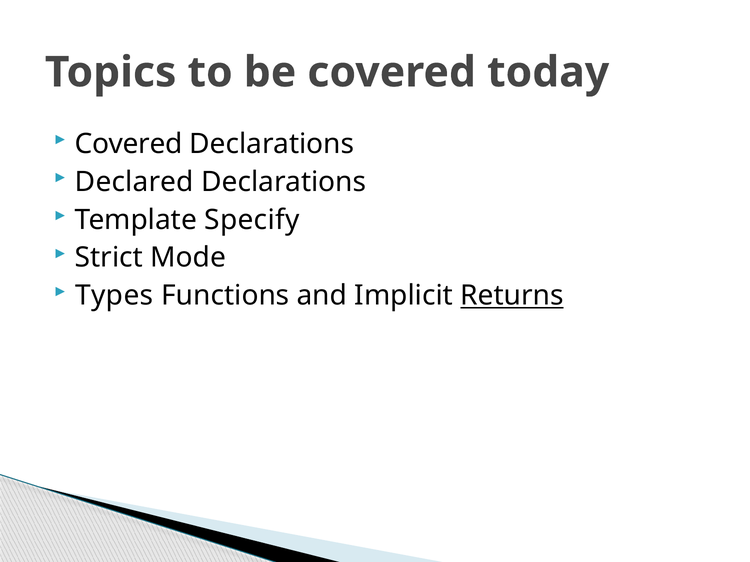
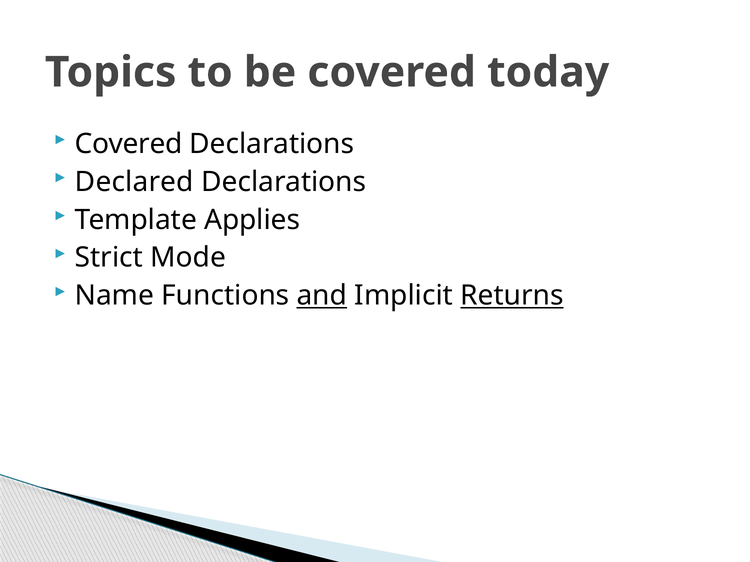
Specify: Specify -> Applies (252, 220)
Types: Types -> Name (114, 296)
and underline: none -> present (322, 296)
